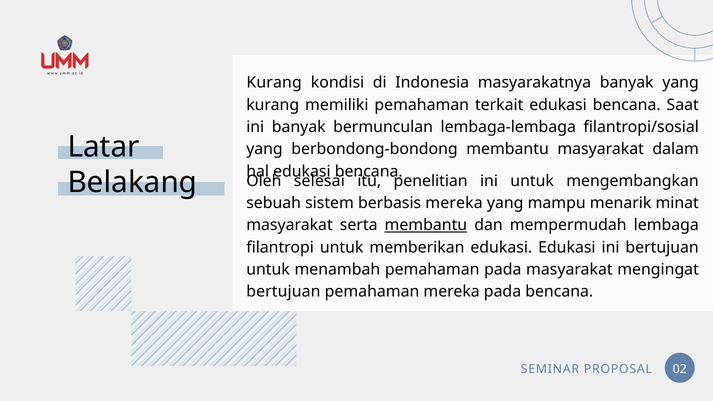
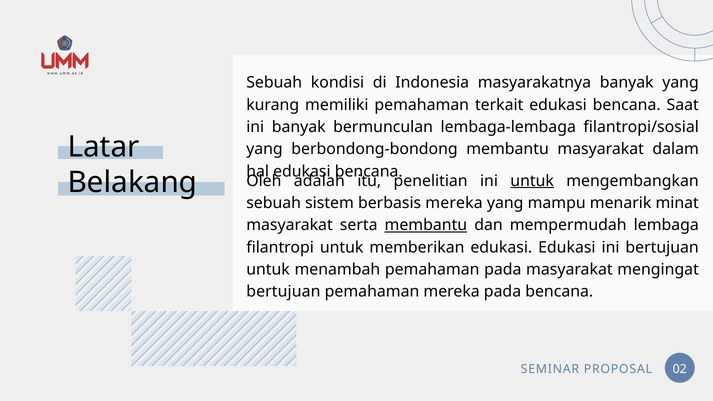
Kurang: Kurang -> Sebuah (274, 83)
selesai: selesai -> adalah (319, 181)
untuk underline: none -> present (532, 181)
